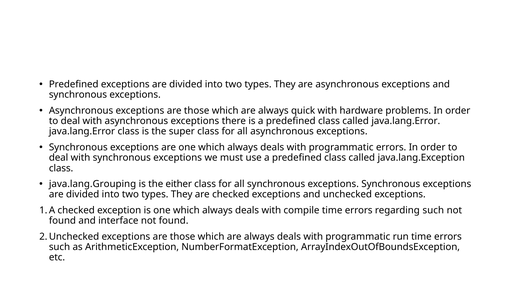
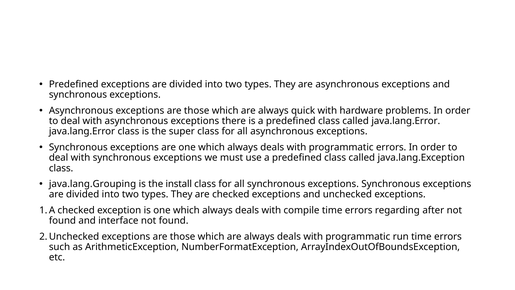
either: either -> install (179, 184)
regarding such: such -> after (433, 210)
